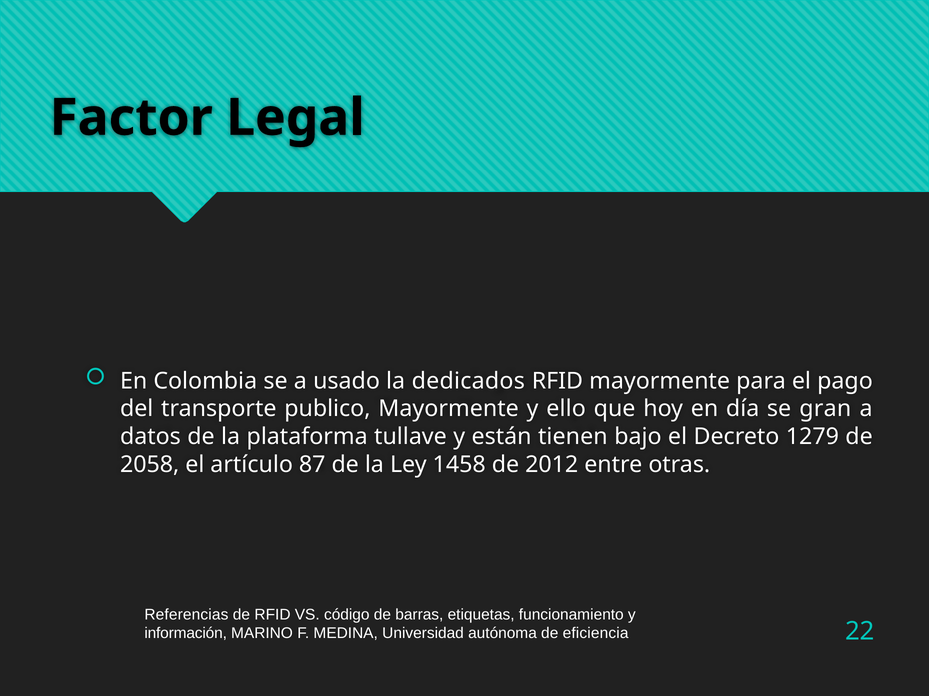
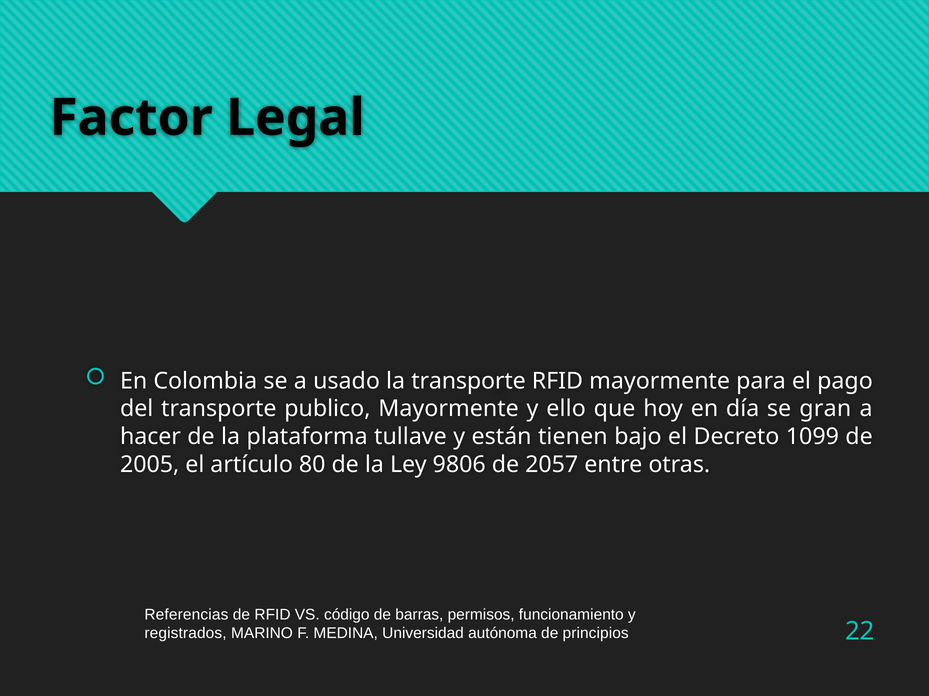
la dedicados: dedicados -> transporte (469, 381)
datos: datos -> hacer (150, 437)
1279: 1279 -> 1099 (812, 437)
2058: 2058 -> 2005 (150, 465)
87: 87 -> 80 (312, 465)
1458: 1458 -> 9806 (459, 465)
2012: 2012 -> 2057 (552, 465)
etiquetas: etiquetas -> permisos (481, 615)
información: información -> registrados (186, 634)
eficiencia: eficiencia -> principios (596, 634)
